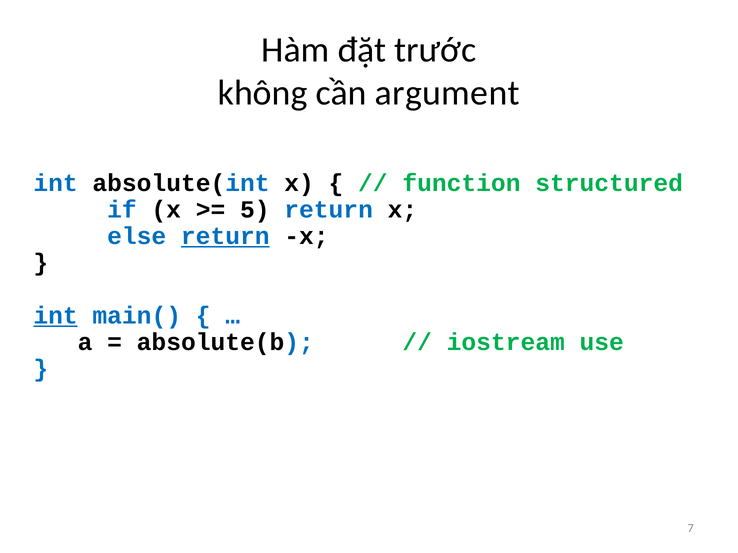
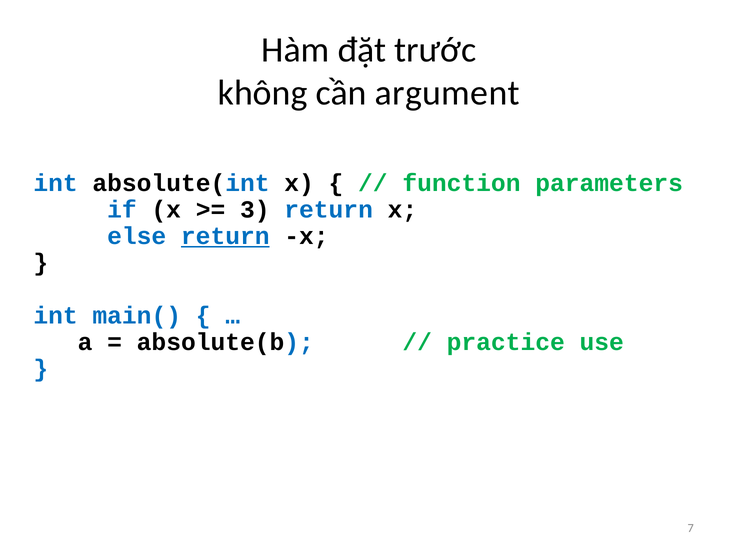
structured: structured -> parameters (609, 183)
5: 5 -> 3 (255, 210)
int underline: present -> none (56, 316)
iostream: iostream -> practice (506, 342)
